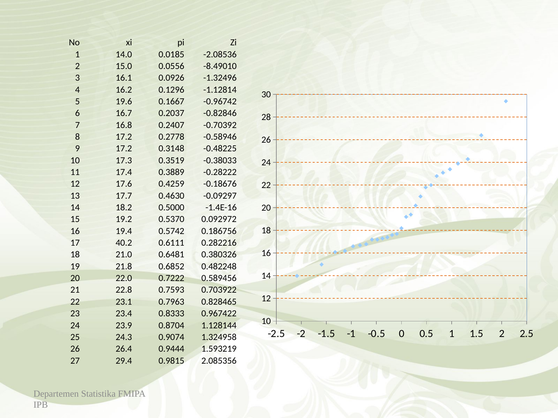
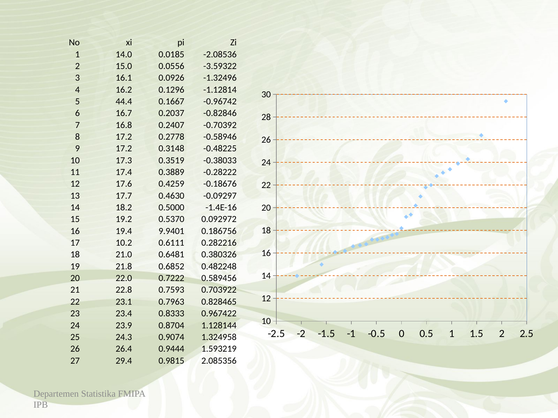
-8.49010: -8.49010 -> -3.59322 (220, 66)
19.6: 19.6 -> 44.4 (124, 102)
0.5742: 0.5742 -> 9.9401 (171, 231)
40.2: 40.2 -> 10.2 (124, 243)
